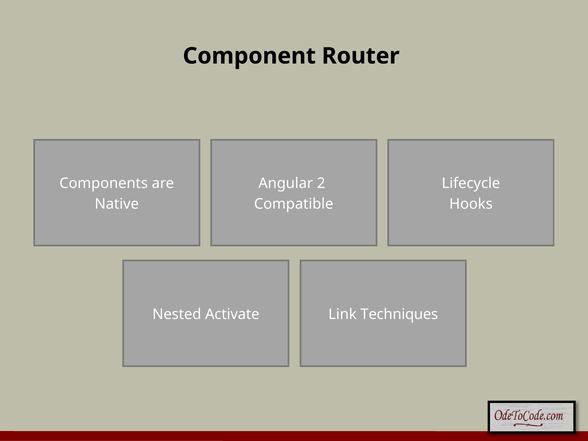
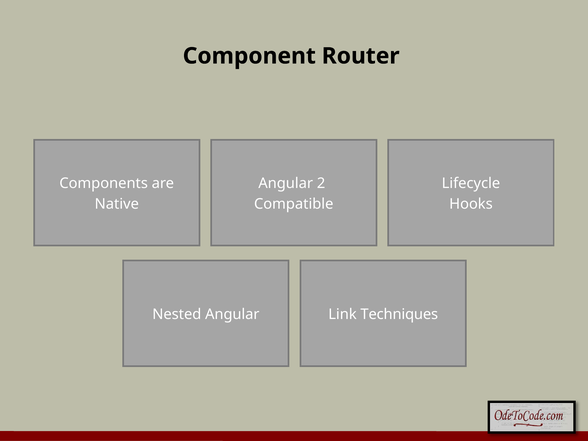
Nested Activate: Activate -> Angular (232, 314)
